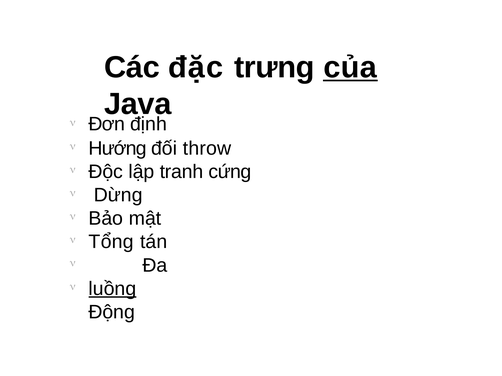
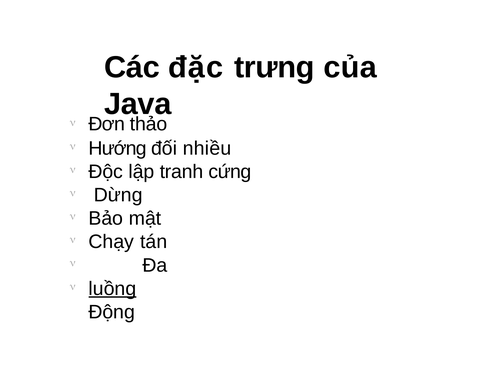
của underline: present -> none (350, 67)
định: định -> thảo (149, 124)
throw: throw -> nhiều (207, 149)
Tổng: Tổng -> Chạy (111, 242)
